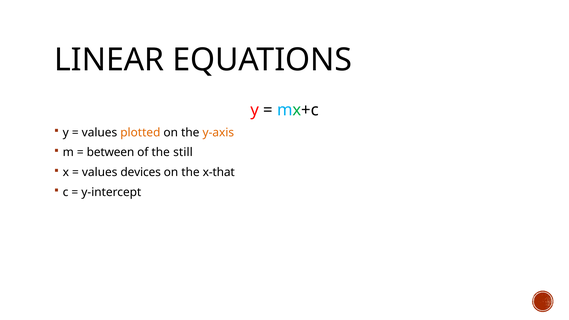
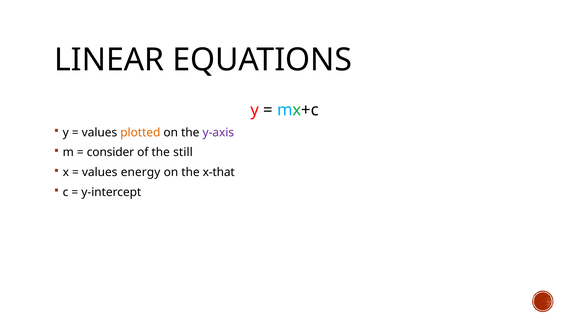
y-axis colour: orange -> purple (218, 133)
between: between -> consider (110, 152)
devices: devices -> energy (141, 172)
